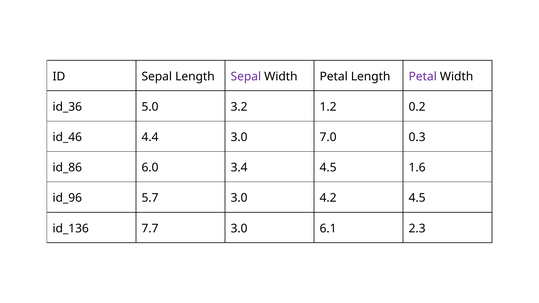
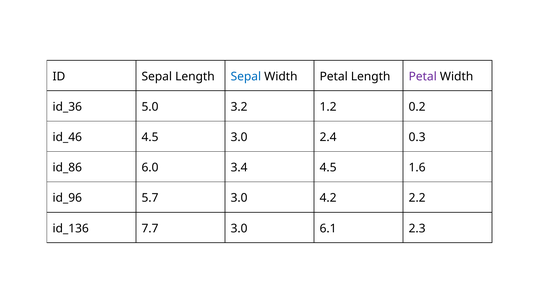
Sepal colour: purple -> blue (246, 76)
4.4: 4.4 -> 4.5 (150, 137)
7.0: 7.0 -> 2.4 (328, 137)
4.2 4.5: 4.5 -> 2.2 (417, 198)
